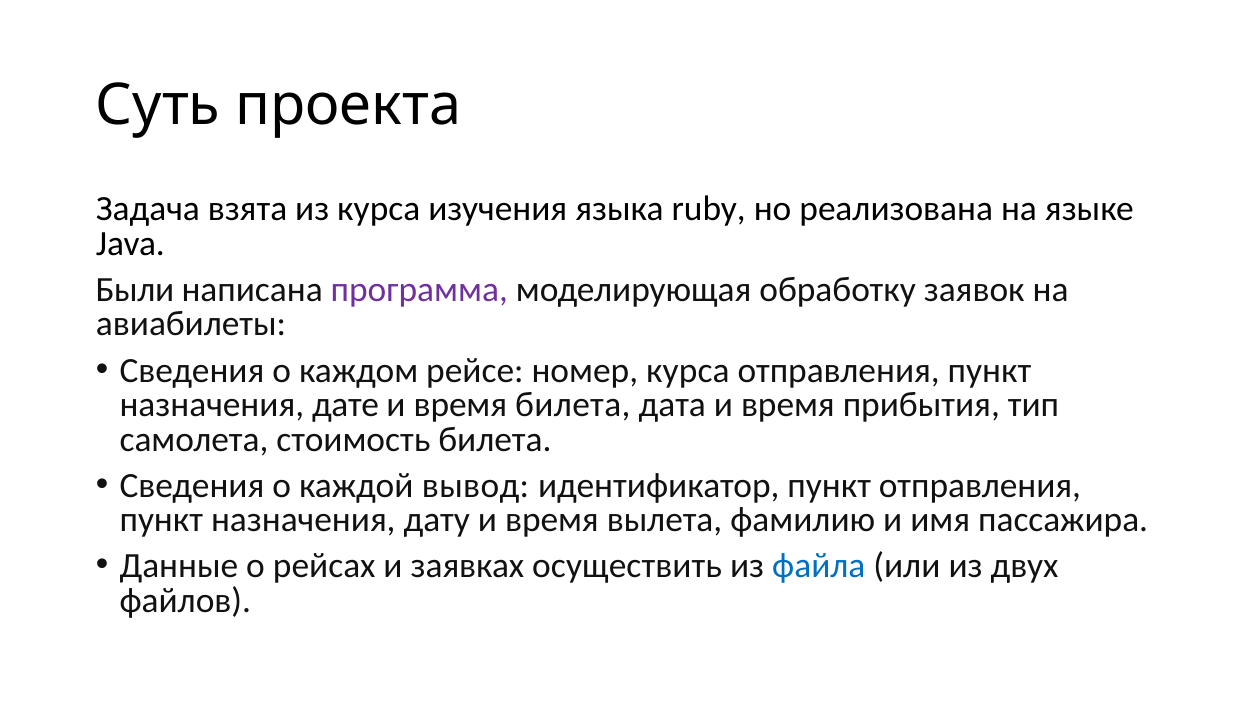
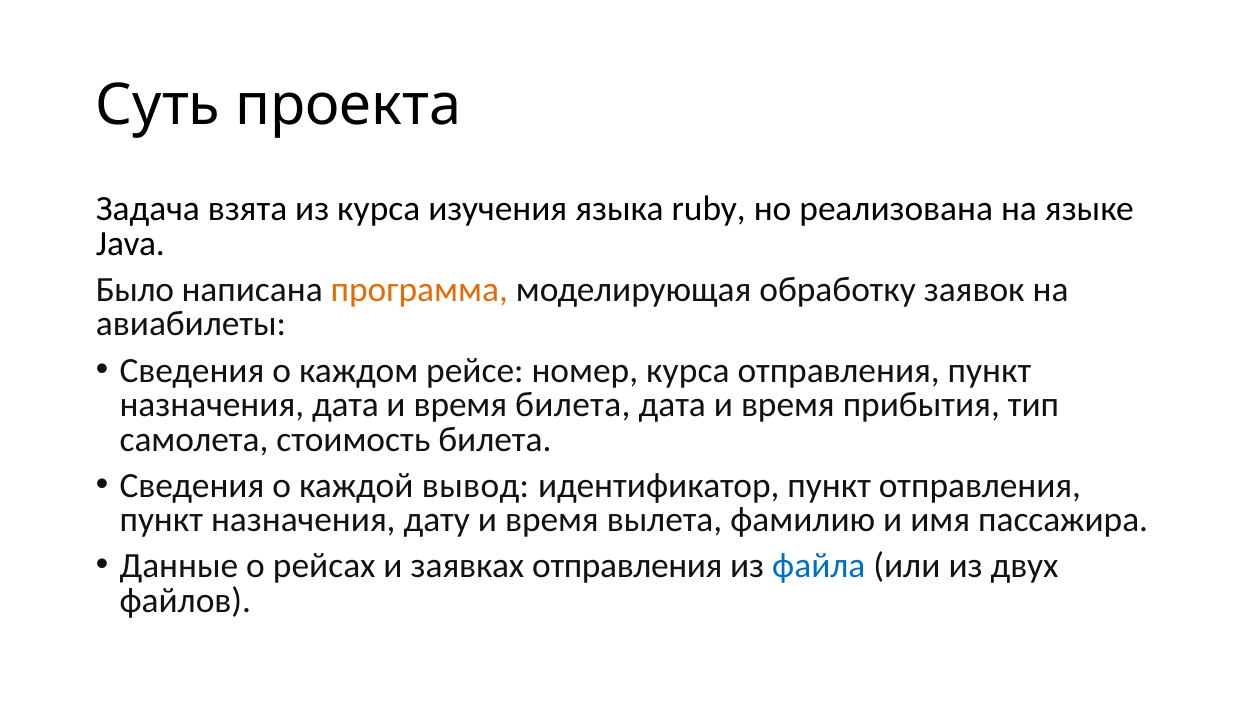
Были: Были -> Было (135, 290)
программа colour: purple -> orange (419, 290)
назначения дате: дате -> дата (345, 405)
заявках осуществить: осуществить -> отправления (627, 566)
